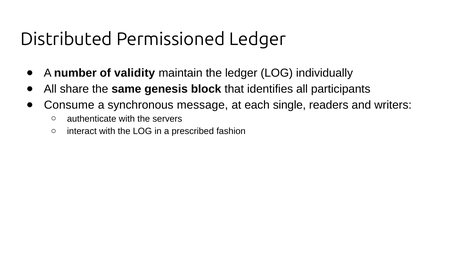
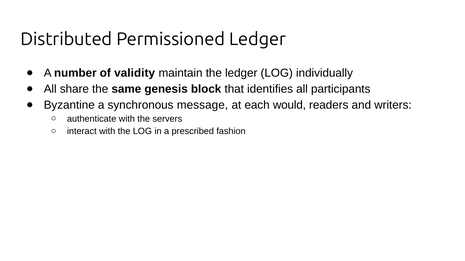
Consume: Consume -> Byzantine (69, 105)
single: single -> would (289, 105)
